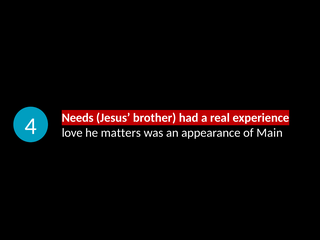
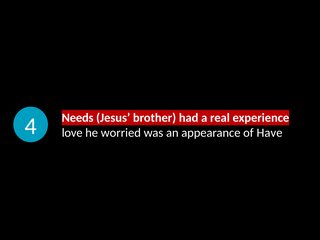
matters: matters -> worried (121, 133)
Main: Main -> Have (270, 133)
